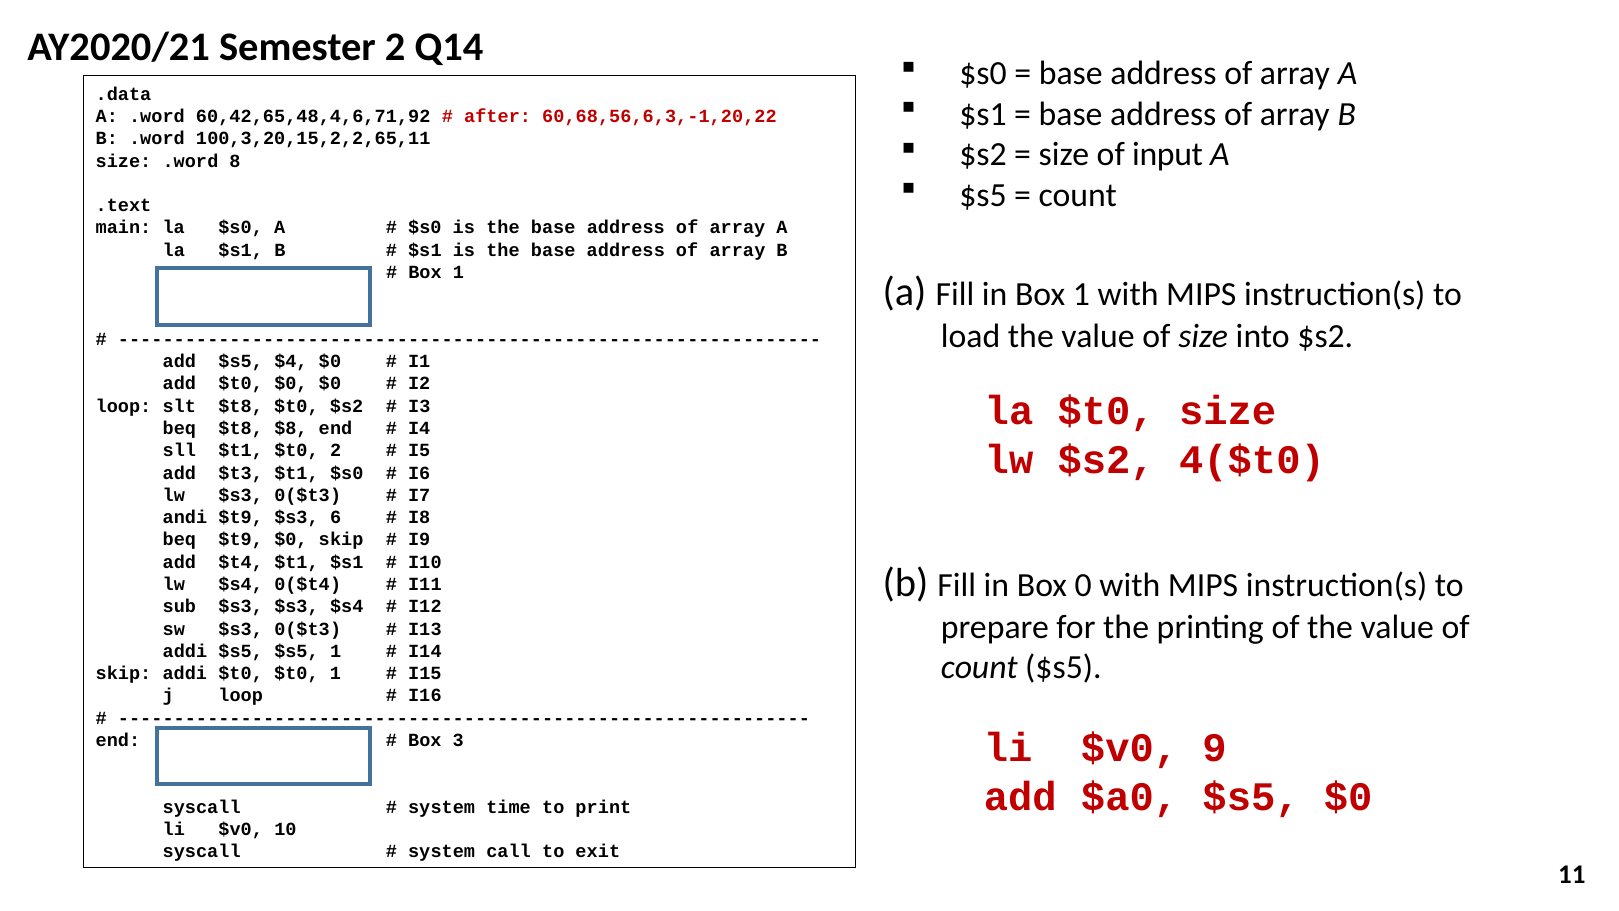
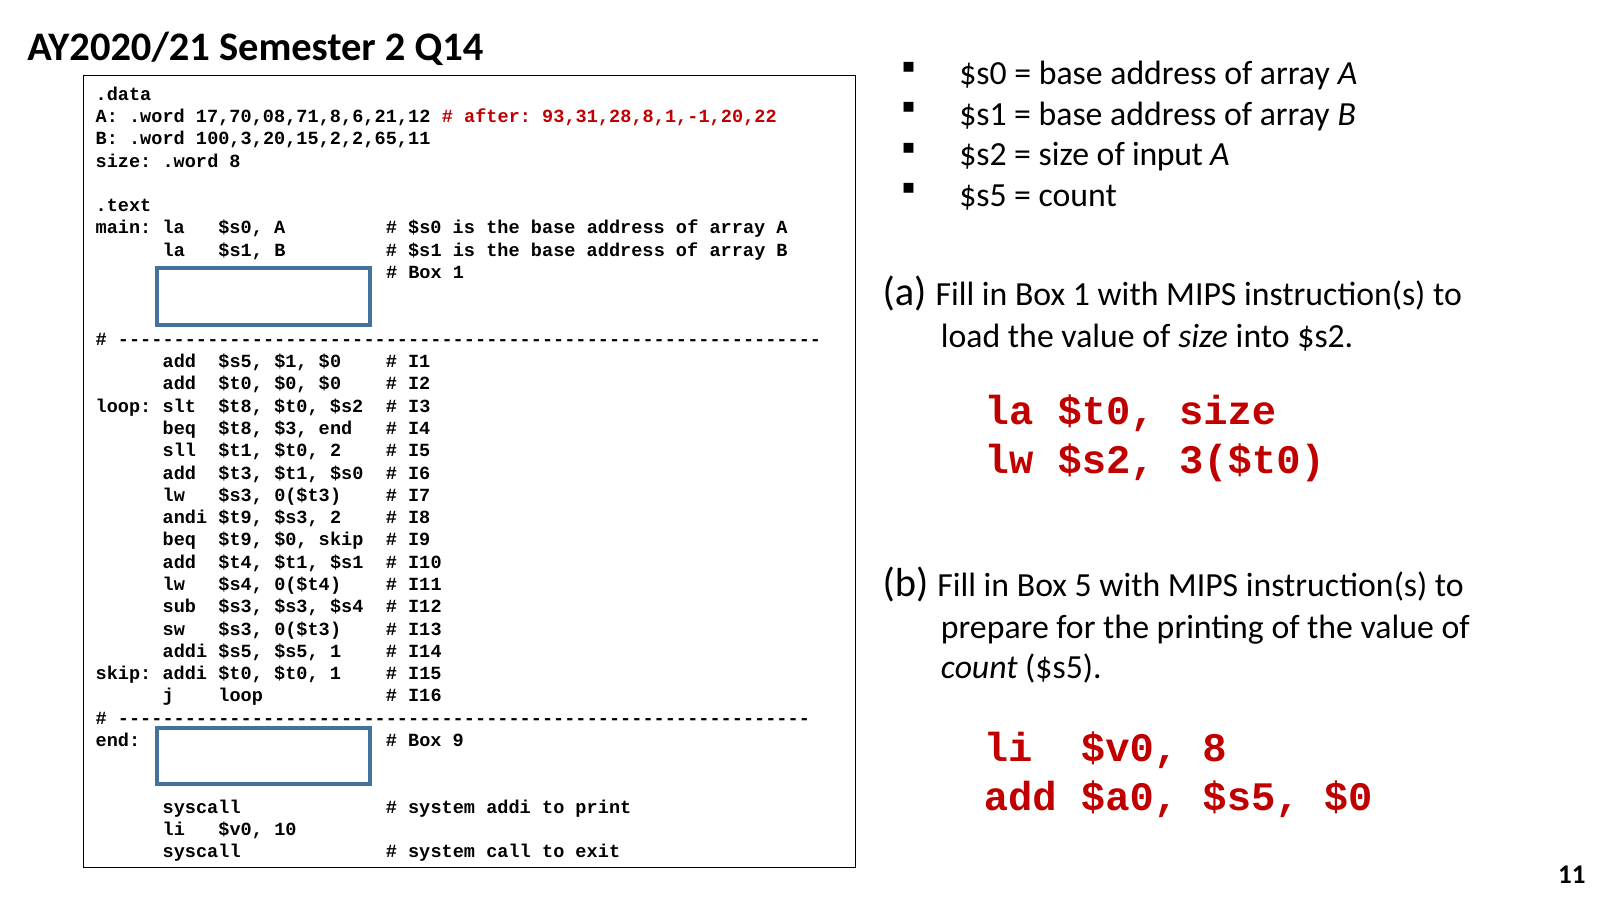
60,42,65,48,4,6,71,92: 60,42,65,48,4,6,71,92 -> 17,70,08,71,8,6,21,12 (313, 116)
60,68,56,6,3,-1,20,22: 60,68,56,6,3,-1,20,22 -> 93,31,28,8,1,-1,20,22 (659, 116)
$4: $4 -> $1 (291, 361)
$8: $8 -> $3 (291, 428)
4($t0: 4($t0 -> 3($t0 (1252, 460)
$s3 6: 6 -> 2 (336, 517)
0: 0 -> 5 (1083, 585)
3: 3 -> 9 (458, 740)
$v0 9: 9 -> 8 (1215, 748)
system time: time -> addi (509, 807)
